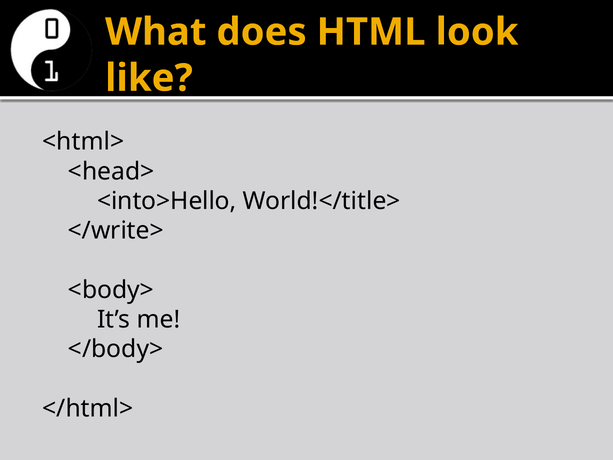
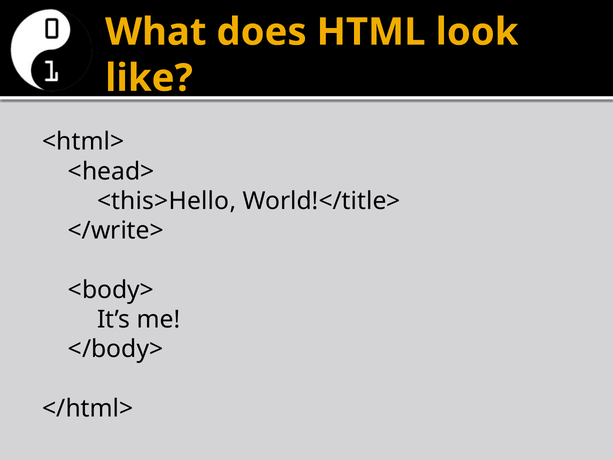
<into>Hello: <into>Hello -> <this>Hello (167, 201)
